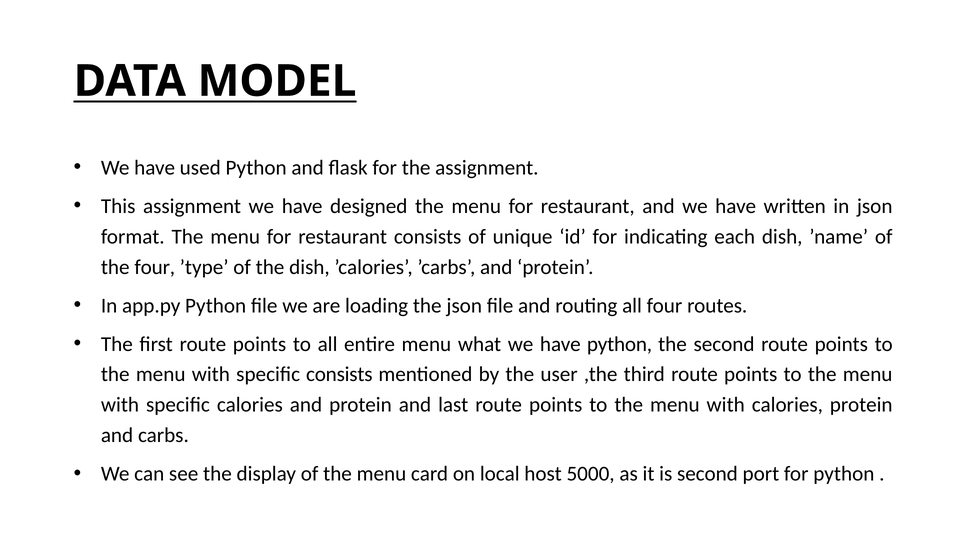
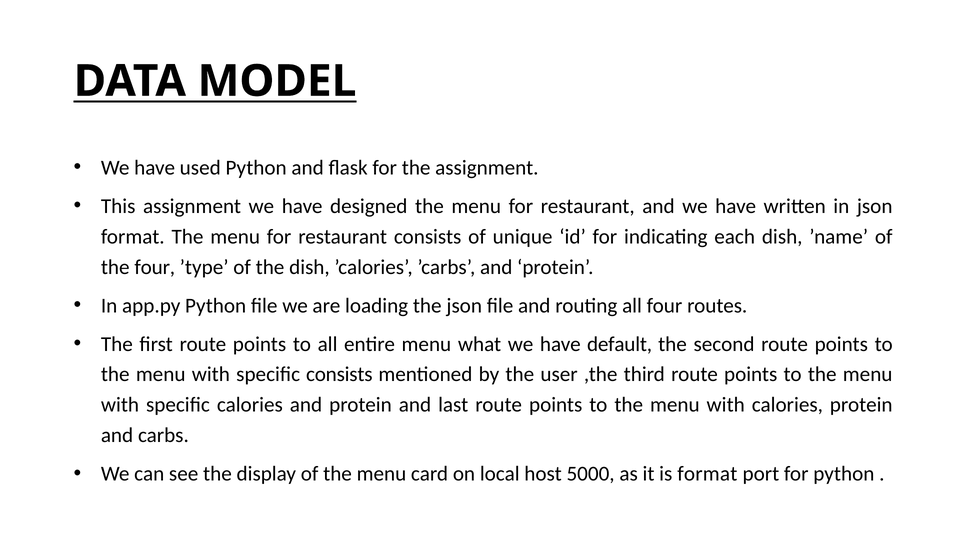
have python: python -> default (620, 344)
is second: second -> format (707, 474)
